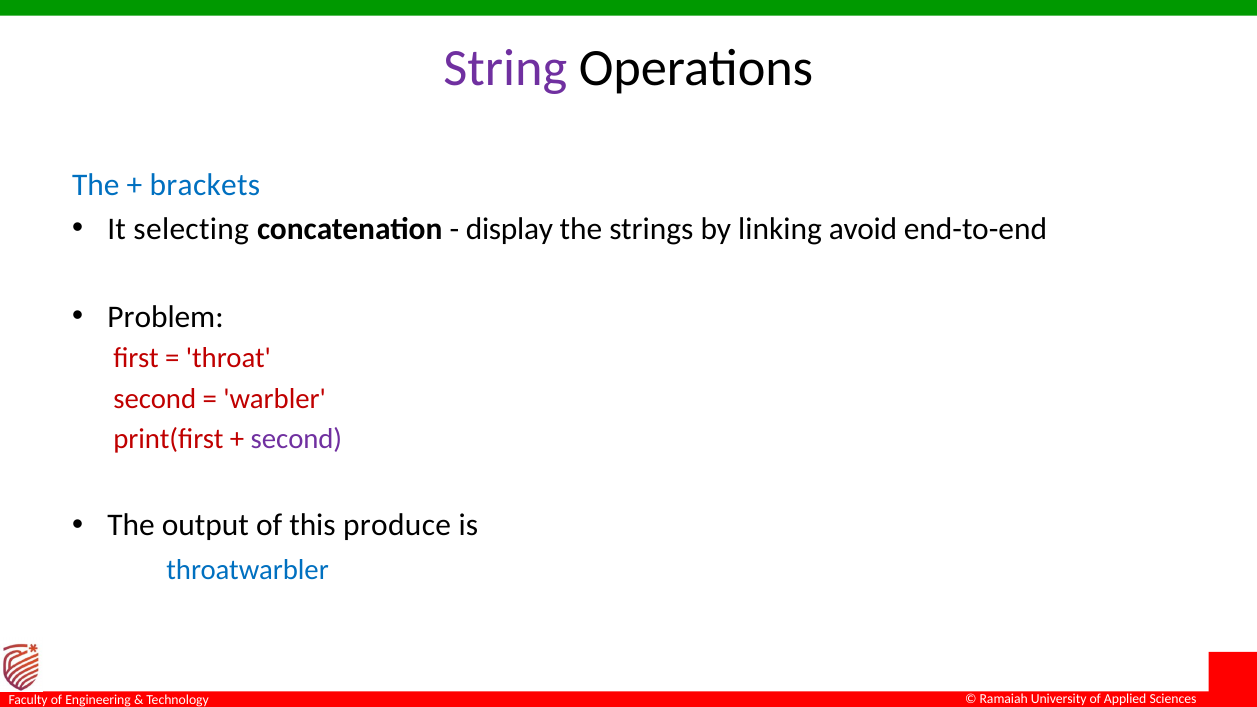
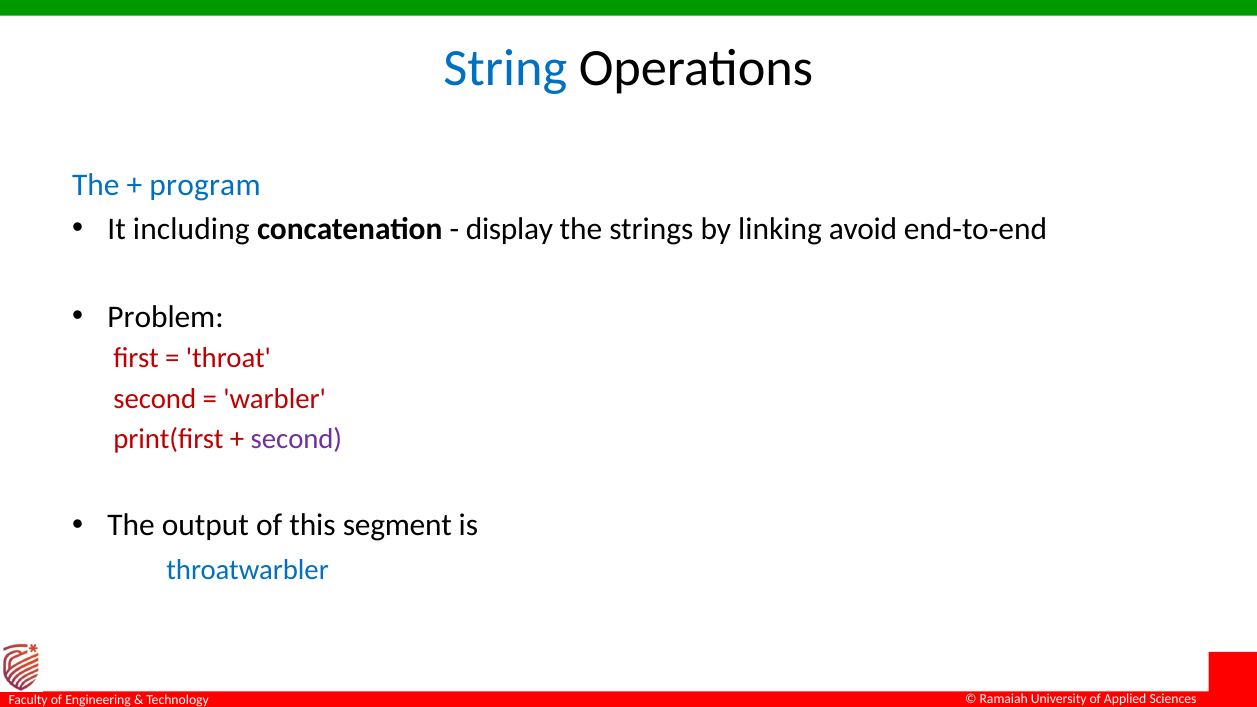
String colour: purple -> blue (505, 68)
brackets: brackets -> program (205, 185)
selecting: selecting -> including (191, 229)
produce: produce -> segment (397, 526)
